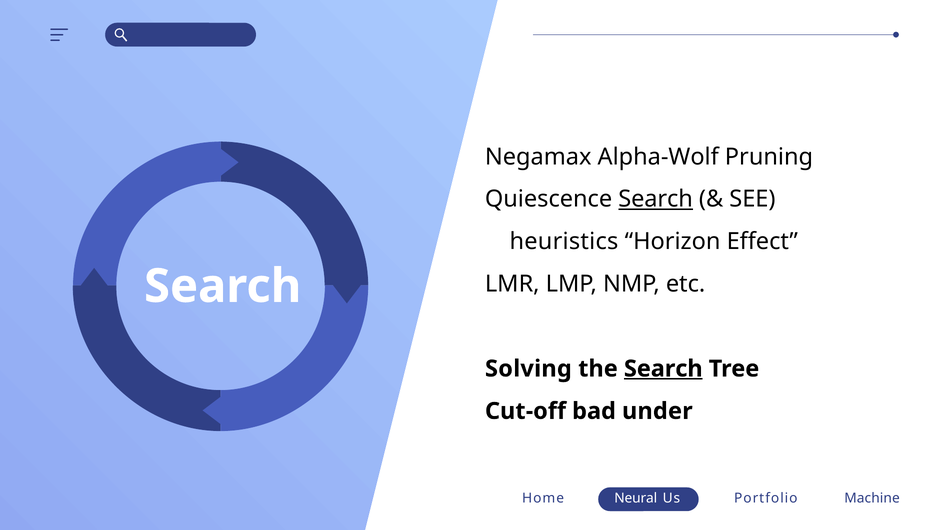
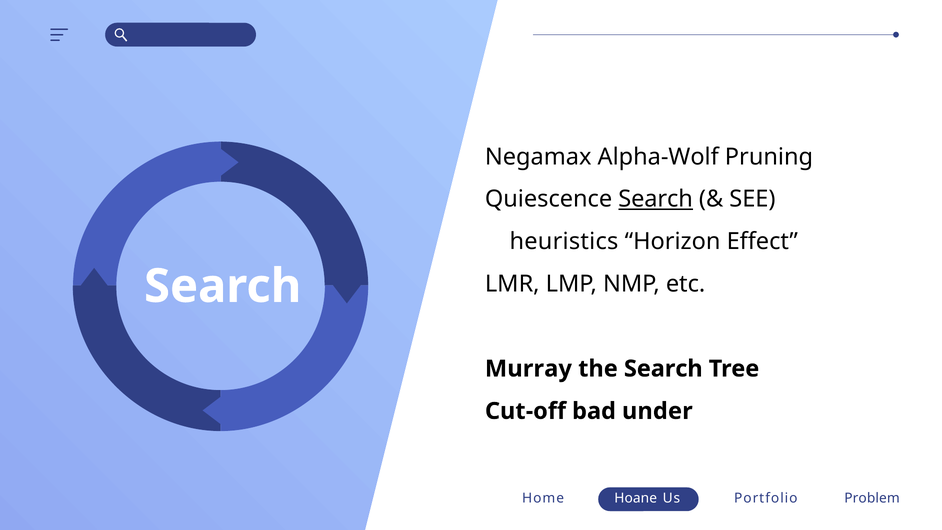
Solving: Solving -> Murray (528, 369)
Search underline: present -> none (663, 369)
Neural: Neural -> Hoane (636, 498)
Machine: Machine -> Problem (872, 498)
